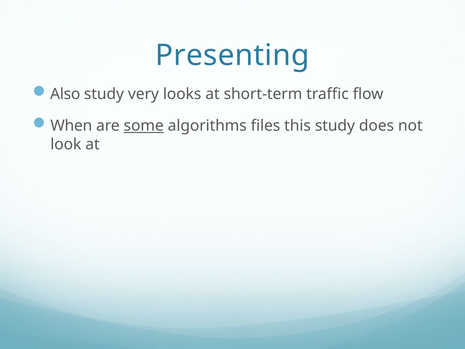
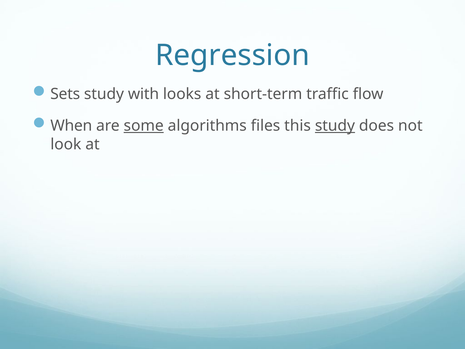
Presenting: Presenting -> Regression (232, 55)
Also: Also -> Sets (65, 94)
very: very -> with (143, 94)
study underline: none -> present (335, 126)
